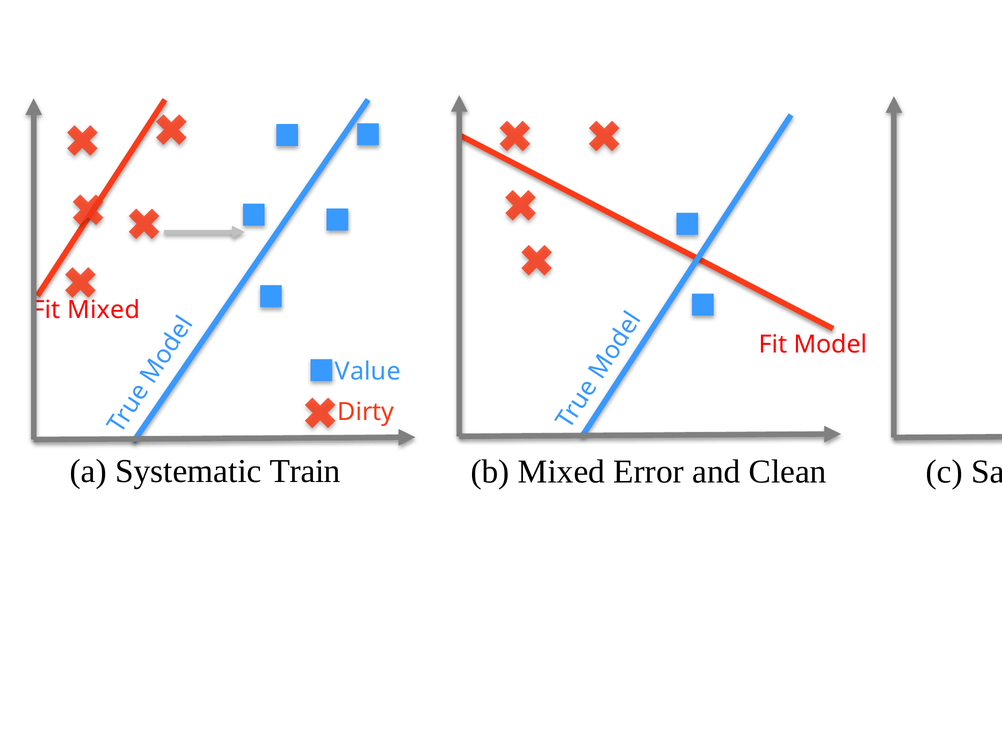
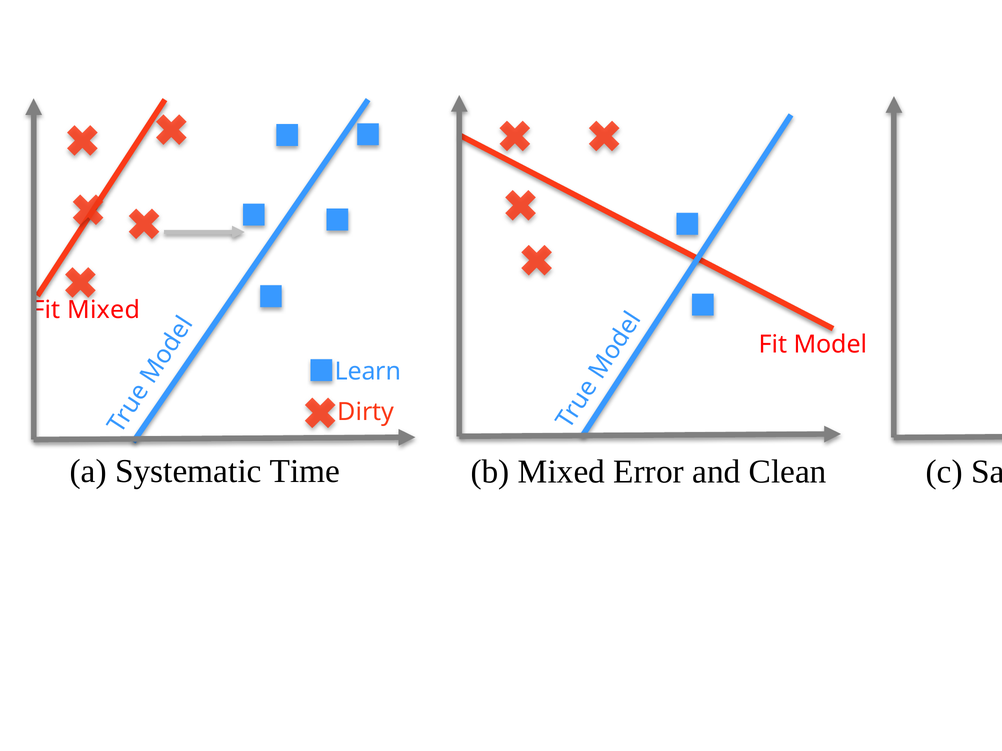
Value: Value -> Learn (368, 372)
Train: Train -> Time (305, 472)
